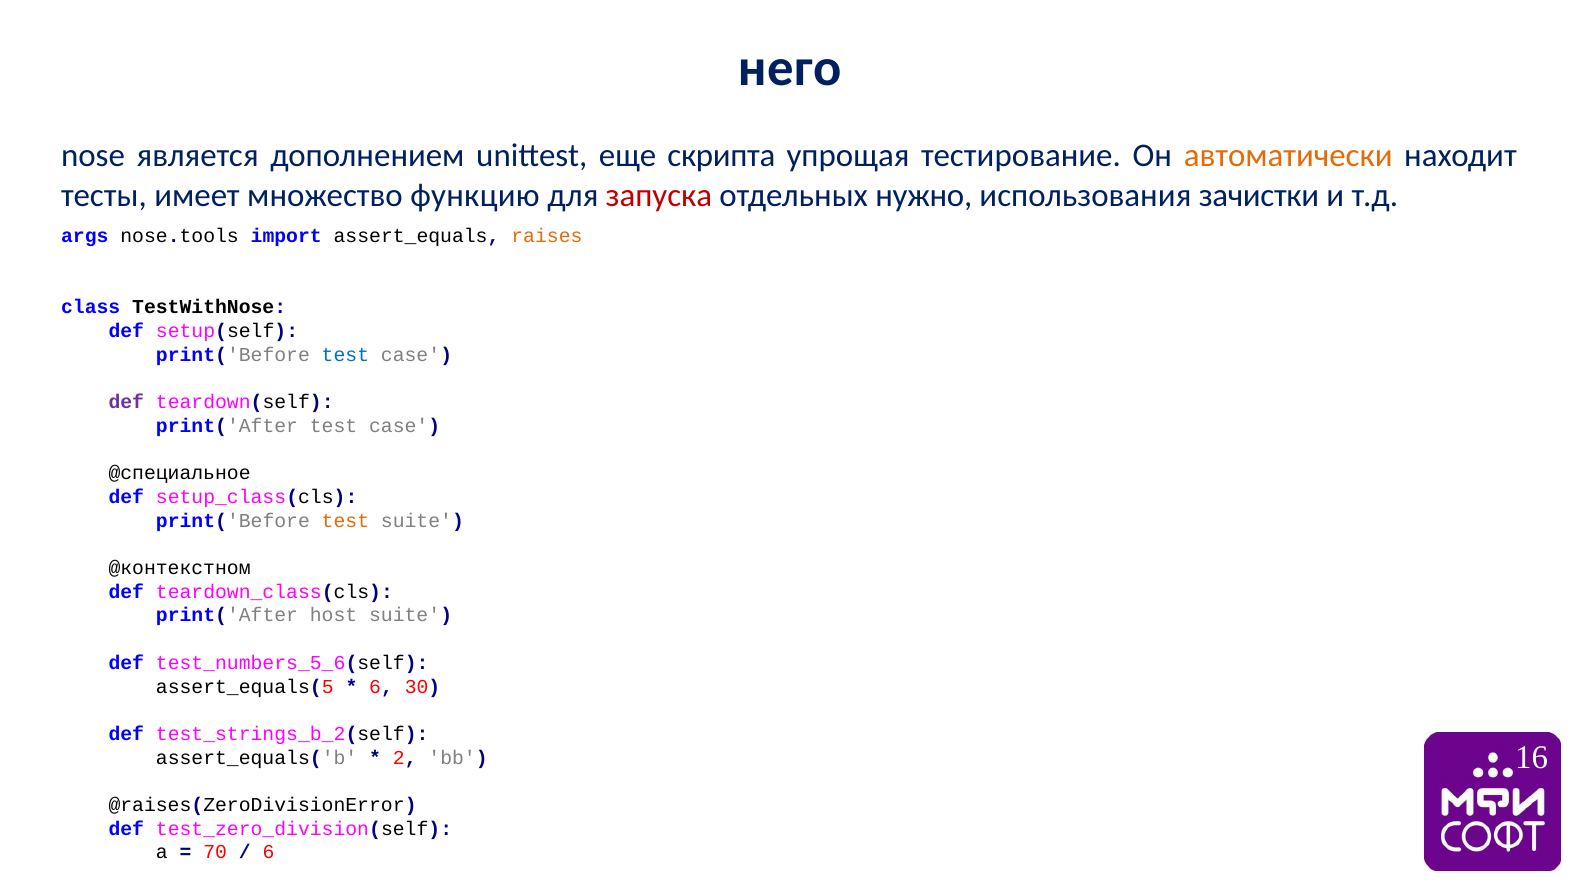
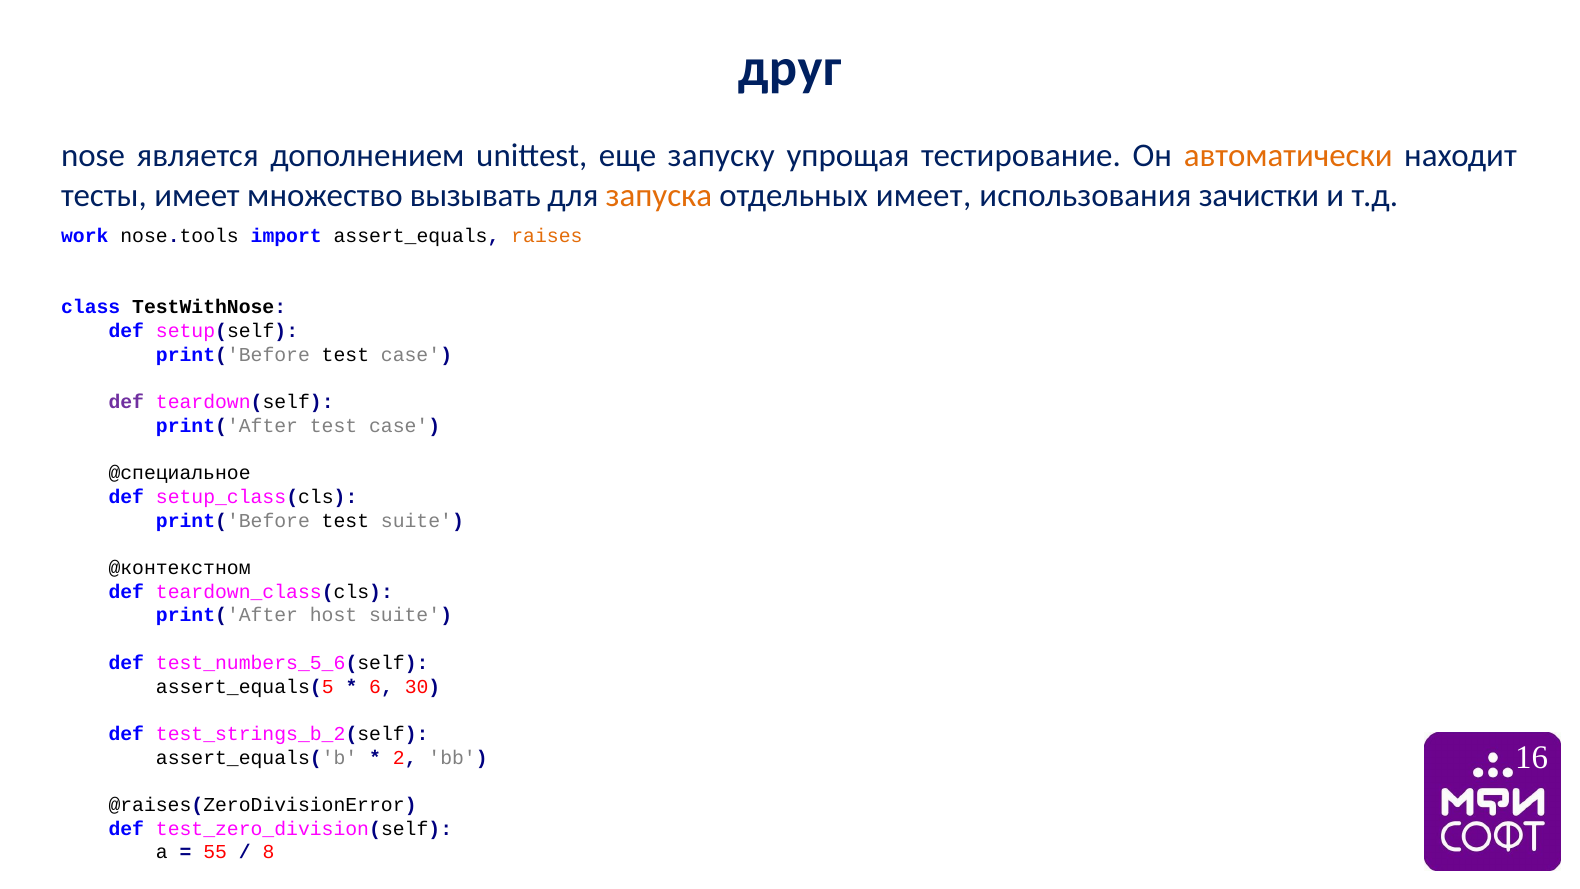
него: него -> друг (790, 68)
скрипта: скрипта -> запуску (721, 156)
функцию: функцию -> вызывать (475, 195)
запуска colour: red -> orange (659, 195)
отдельных нужно: нужно -> имеет (924, 195)
args: args -> work (85, 236)
test colour: blue -> black (345, 354)
test colour: orange -> black (345, 520)
70: 70 -> 55 (215, 852)
6: 6 -> 8 (268, 852)
